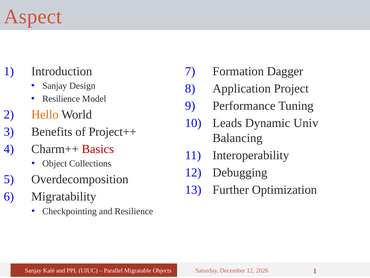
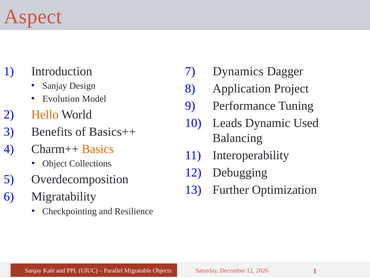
Formation: Formation -> Dynamics (238, 71)
Resilience: Resilience -> Evolution (61, 99)
Univ: Univ -> Used (306, 123)
Project++: Project++ -> Basics++ (112, 132)
Basics colour: red -> orange (98, 149)
